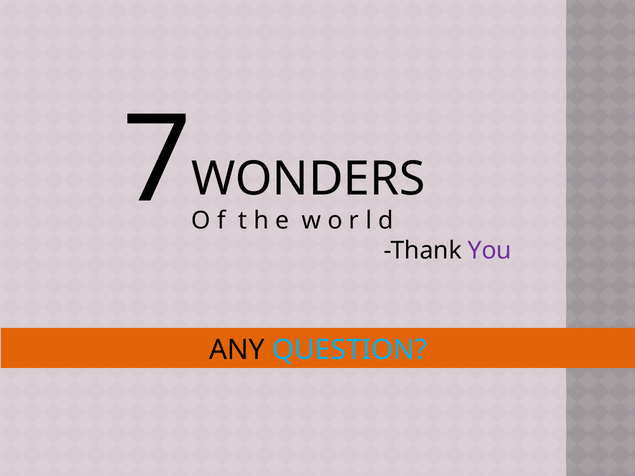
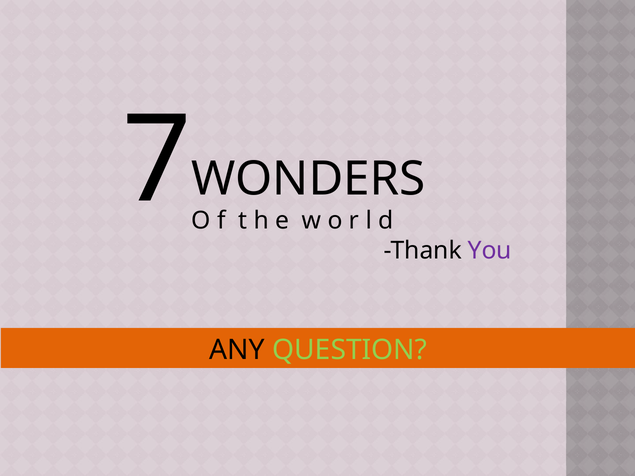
QUESTION colour: light blue -> light green (350, 350)
